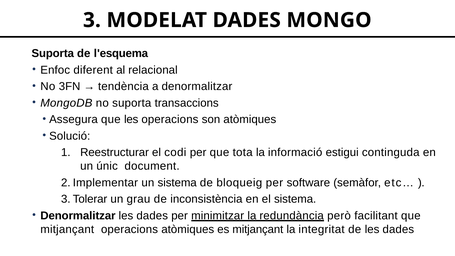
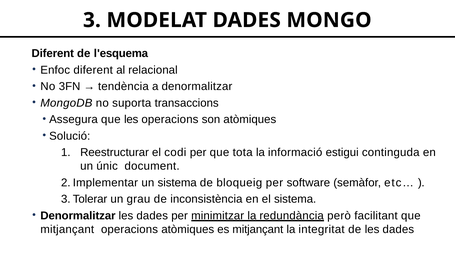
Suporta: Suporta -> Diferent (53, 53)
